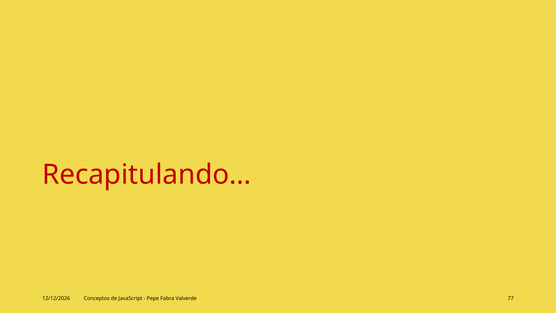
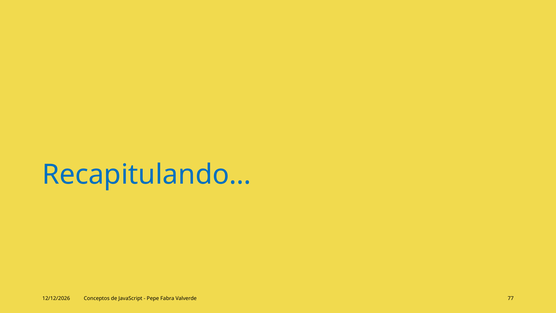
Recapitulando… colour: red -> blue (147, 174)
